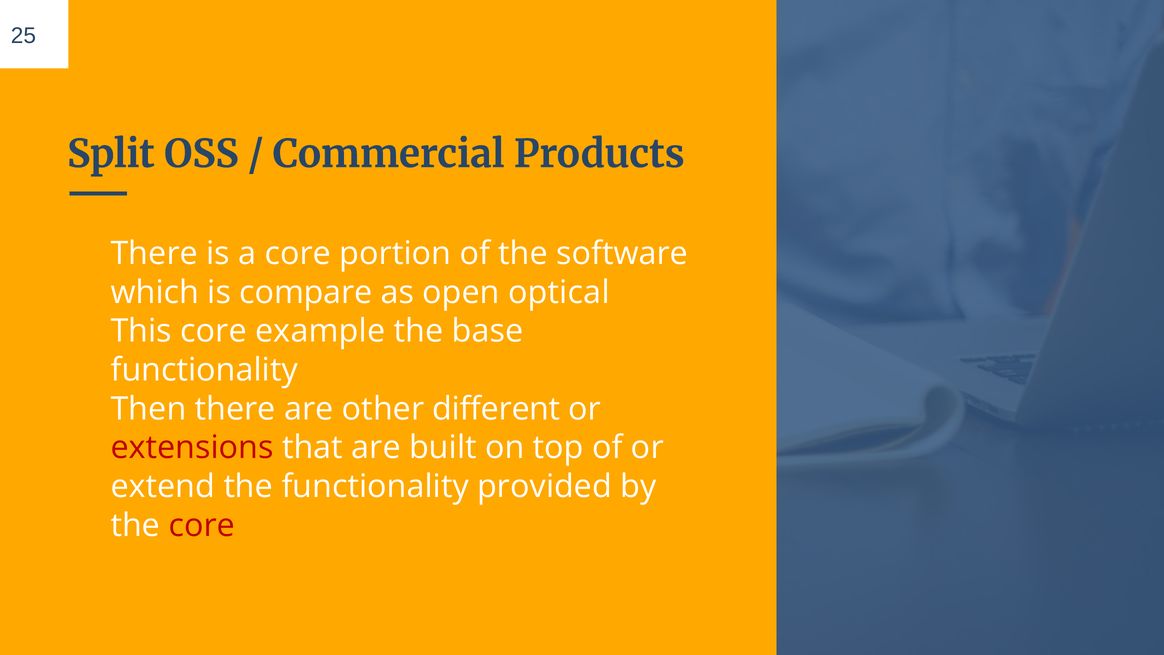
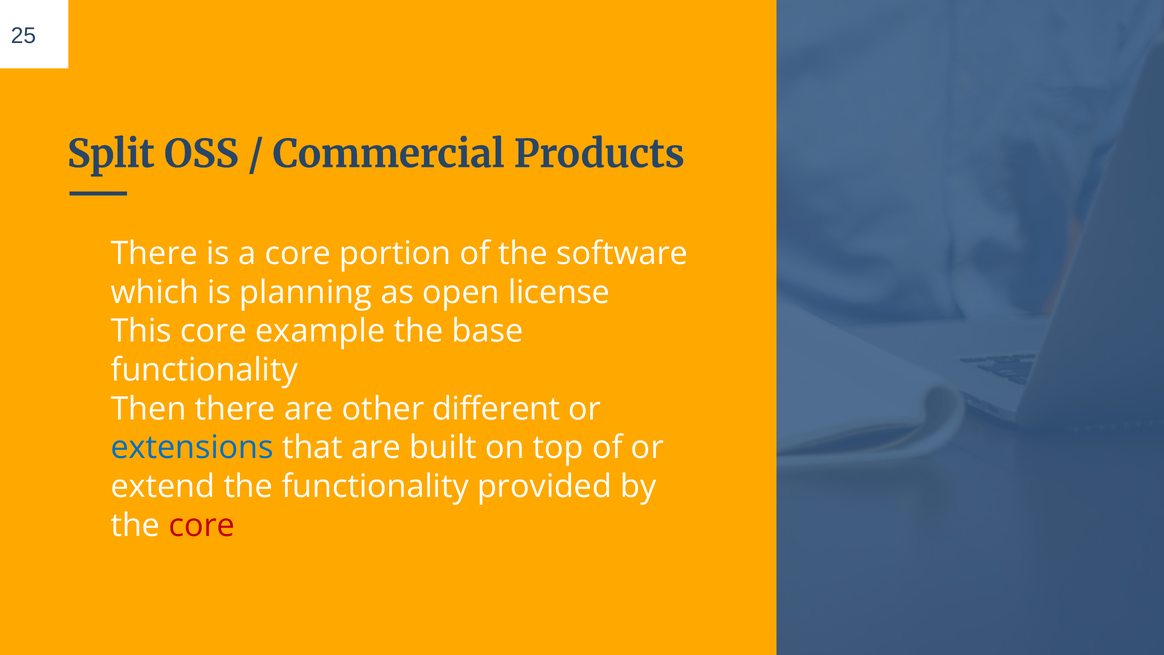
compare: compare -> planning (306, 292)
optical: optical -> license (559, 292)
extensions colour: red -> blue (192, 448)
